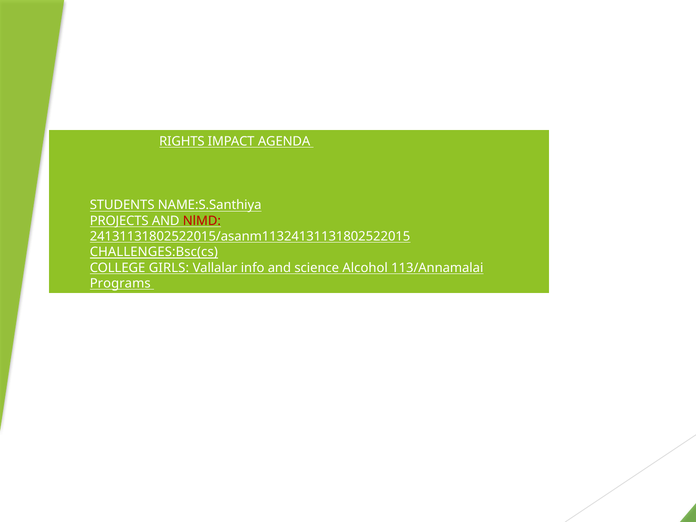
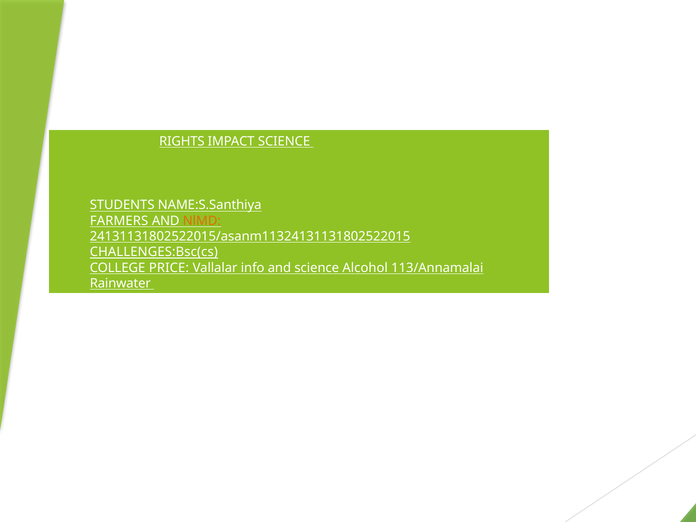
IMPACT AGENDA: AGENDA -> SCIENCE (284, 141)
PROJECTS: PROJECTS -> FARMERS (119, 221)
NlMD colour: red -> orange (202, 221)
GIRLS: GIRLS -> PRICE (169, 268)
Programs: Programs -> Rainwater (120, 283)
